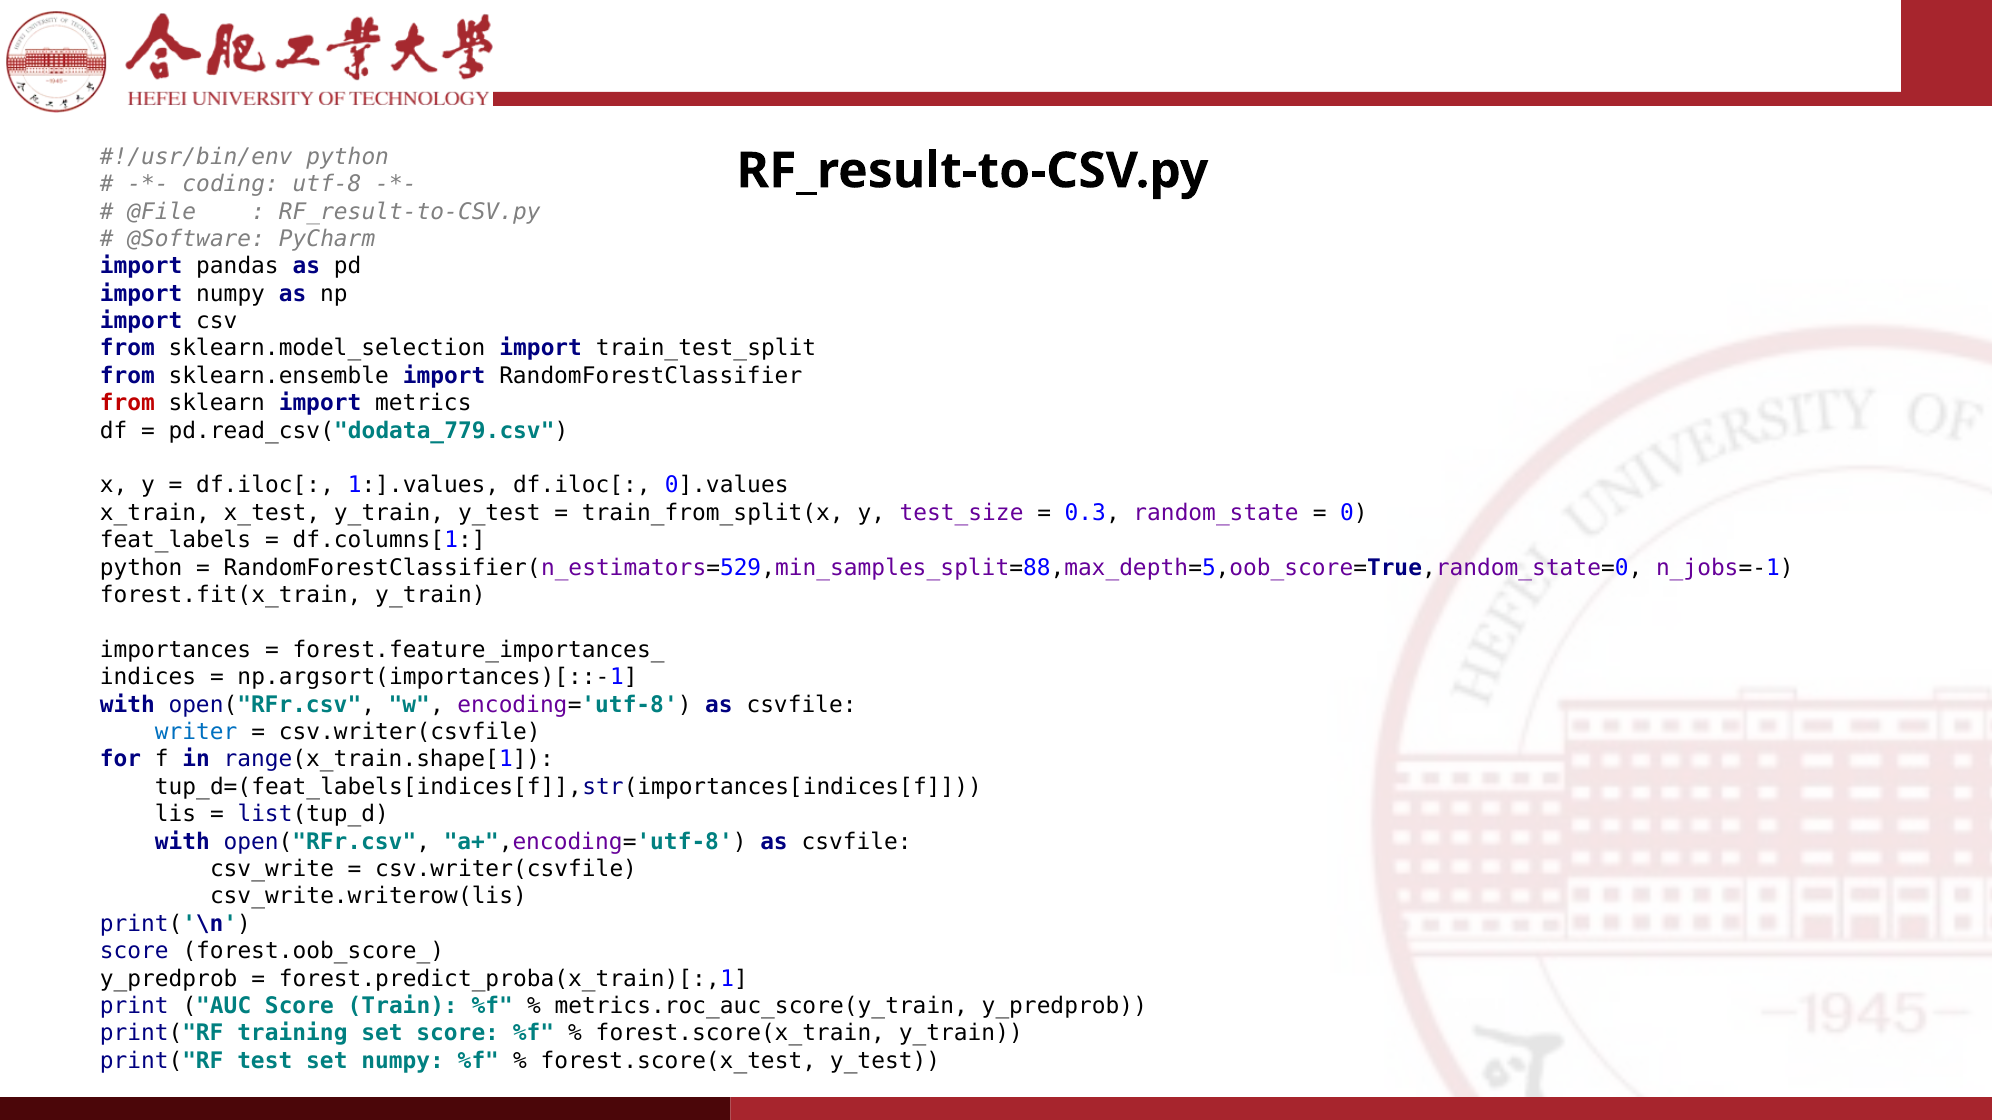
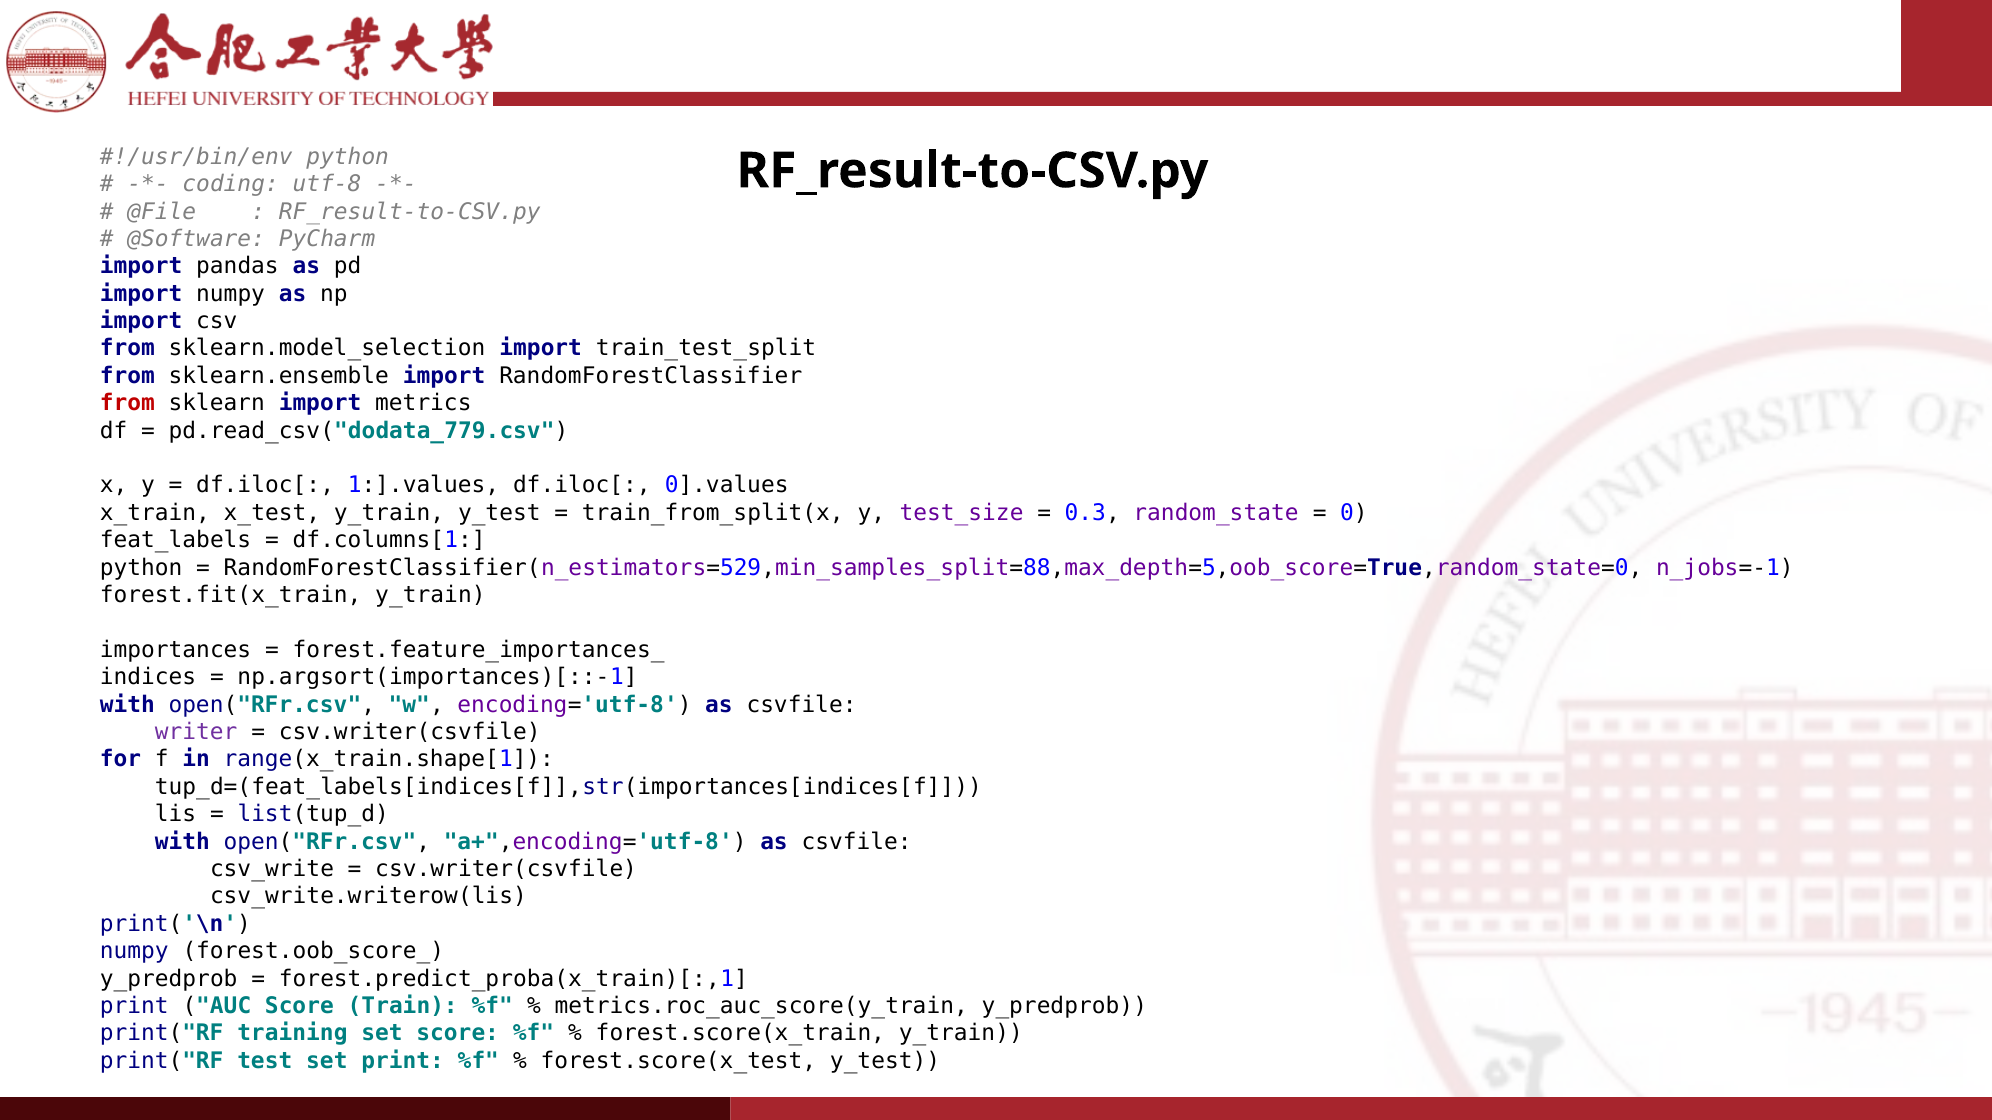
writer colour: blue -> purple (196, 732)
score: score -> numpy (134, 952)
set numpy: numpy -> print (403, 1061)
